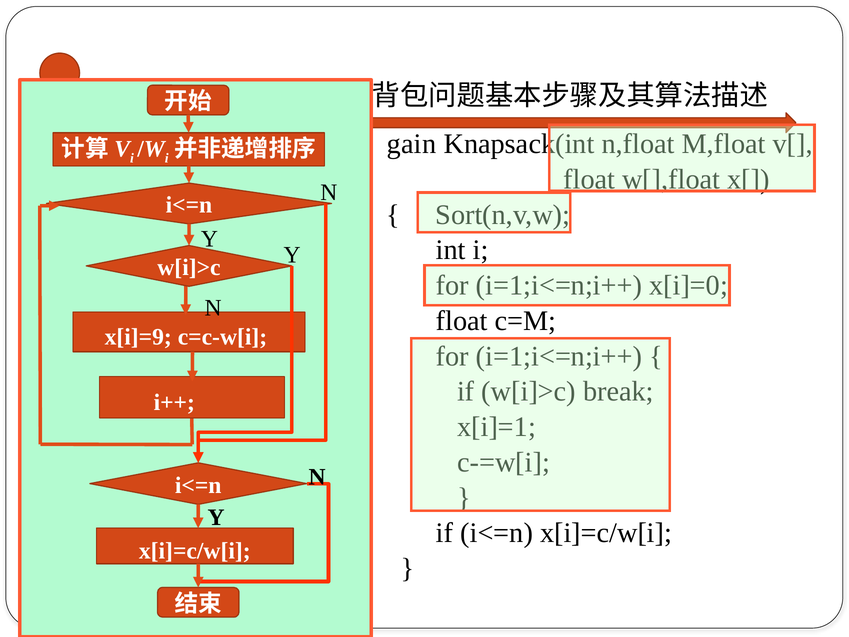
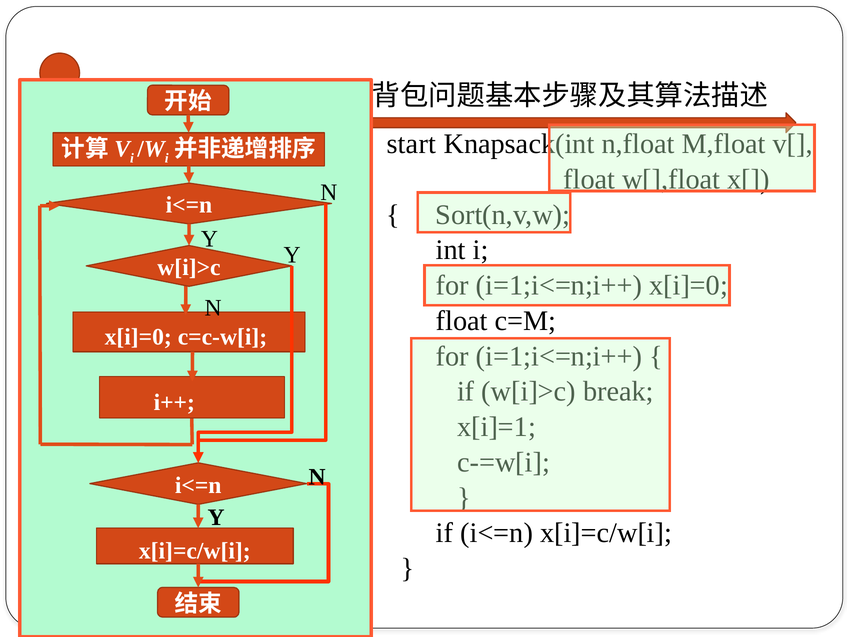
gain: gain -> start (411, 144)
x[i]=9: x[i]=9 -> x[i]=0 (138, 337)
